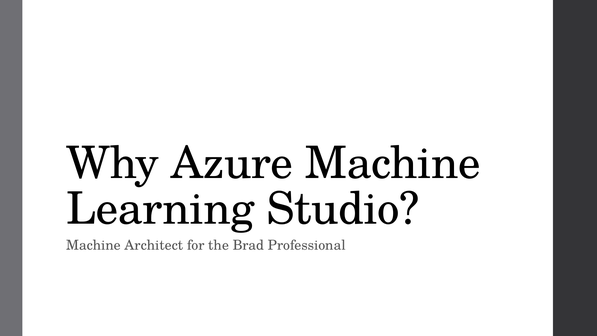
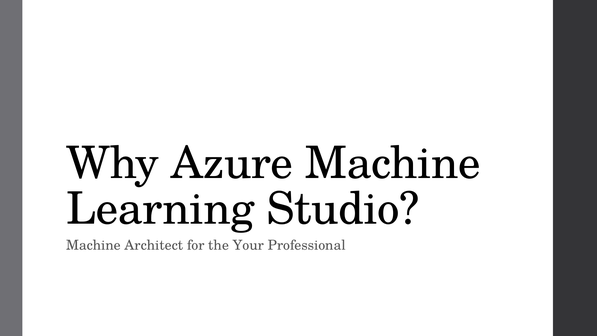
Brad: Brad -> Your (248, 245)
